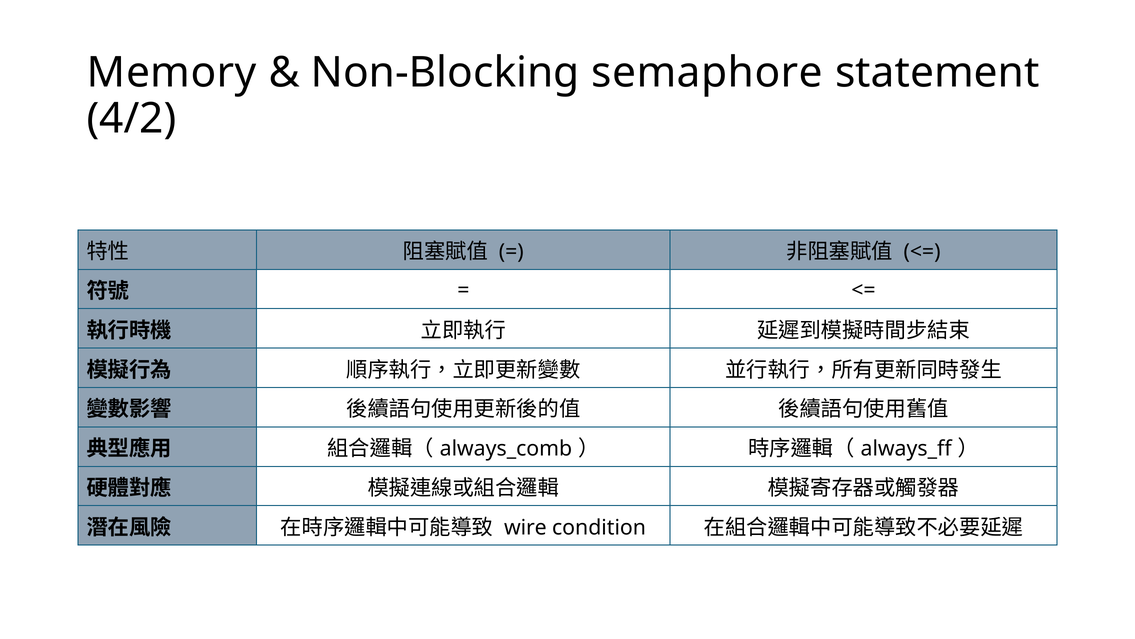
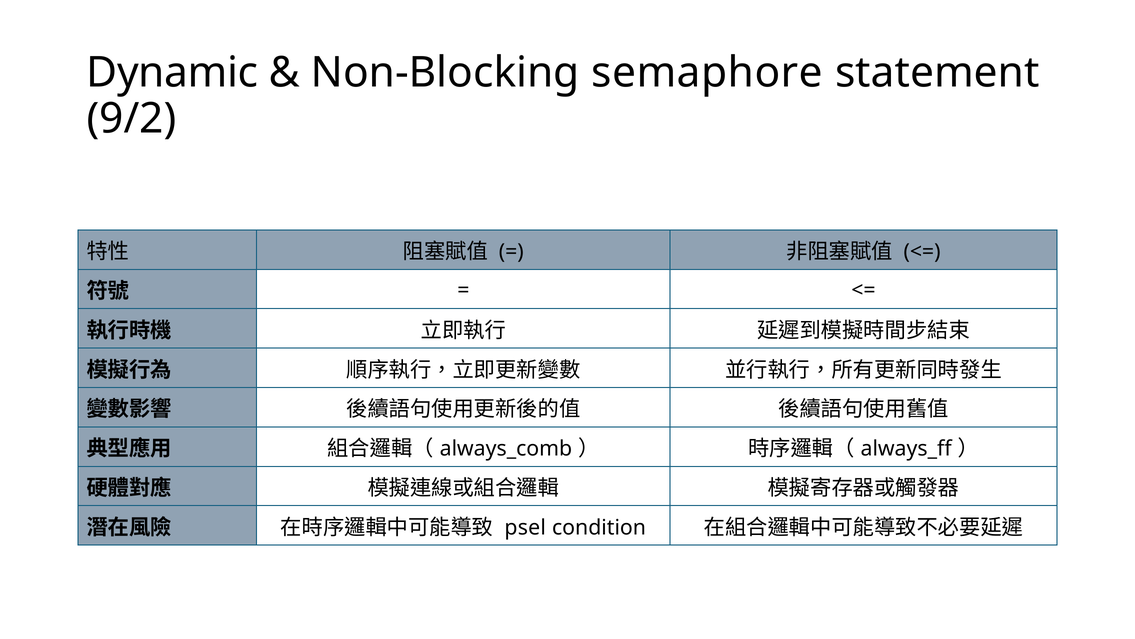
Memory: Memory -> Dynamic (172, 72)
4/2: 4/2 -> 9/2 (131, 118)
wire: wire -> psel (525, 527)
